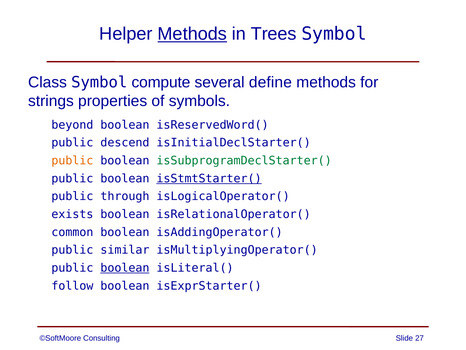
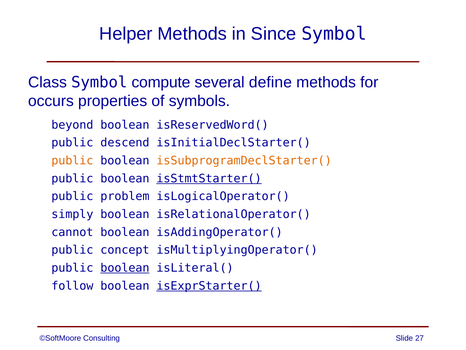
Methods underline: present -> none (192, 34)
Trees: Trees -> Since (274, 34)
strings: strings -> occurs (51, 101)
isSubprogramDeclStarter( colour: green -> orange (244, 160)
through: through -> problem (125, 196)
exists: exists -> simply (72, 214)
common: common -> cannot (72, 232)
similar: similar -> concept (125, 250)
isExprStarter( underline: none -> present (209, 286)
